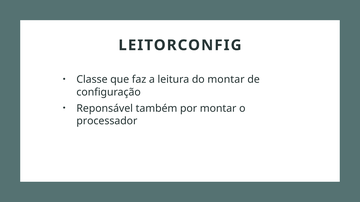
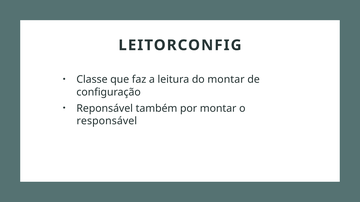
processador: processador -> responsável (107, 121)
